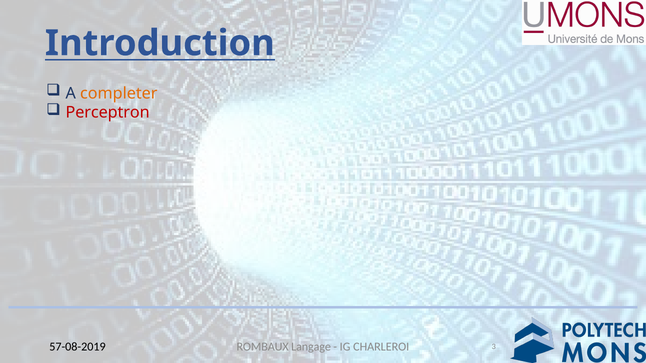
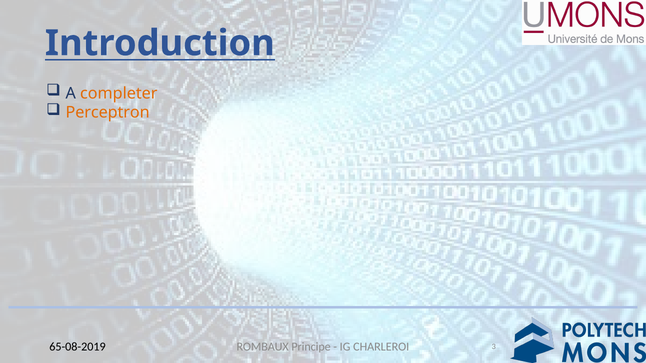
Perceptron colour: red -> orange (108, 113)
Langage: Langage -> Principe (311, 347)
57-08-2019: 57-08-2019 -> 65-08-2019 (77, 347)
